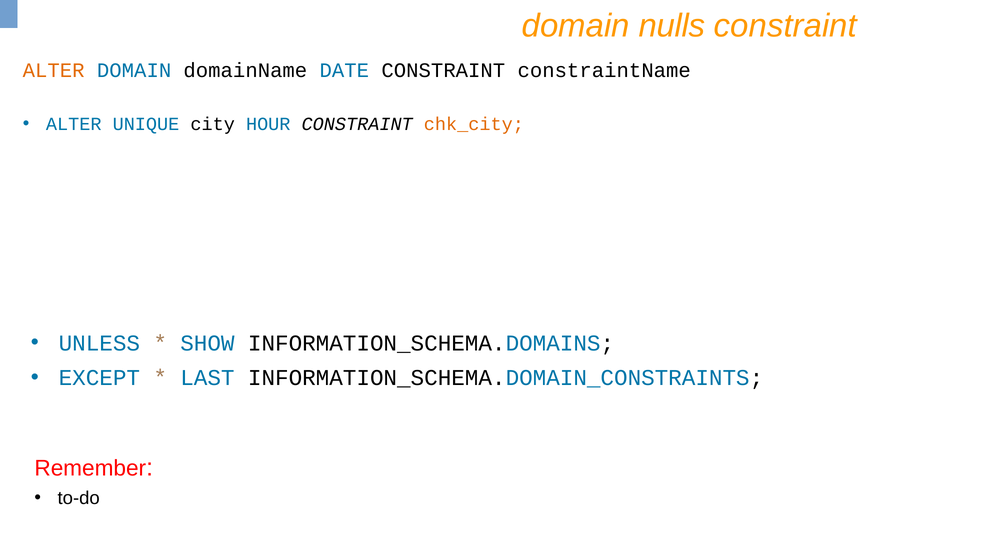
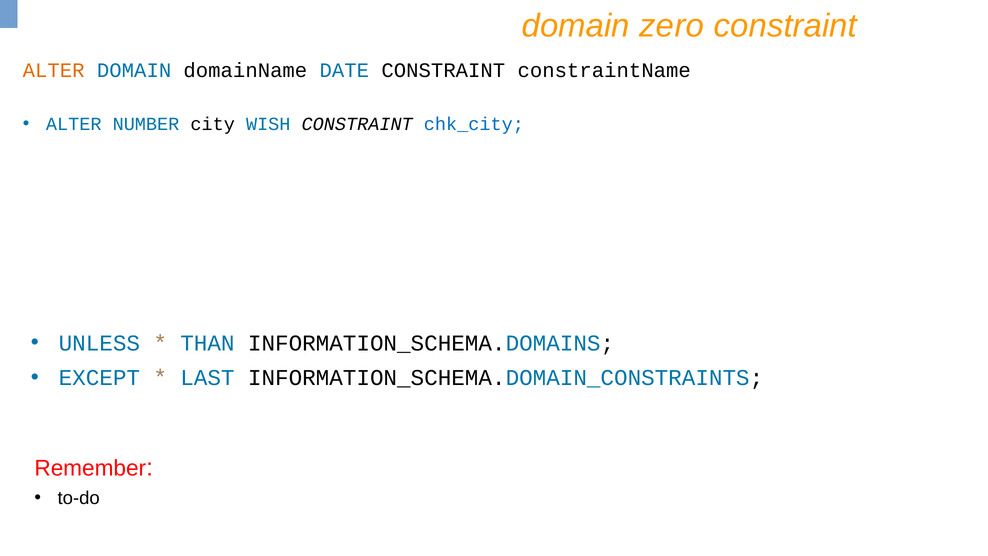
nulls: nulls -> zero (672, 26)
UNIQUE: UNIQUE -> NUMBER (146, 124)
HOUR: HOUR -> WISH (268, 124)
chk_city colour: orange -> blue (474, 124)
SHOW: SHOW -> THAN (207, 343)
